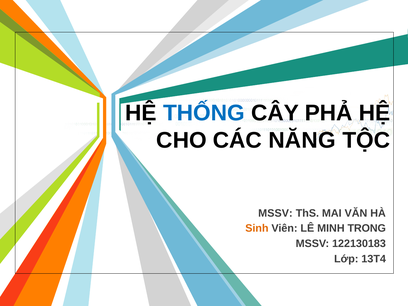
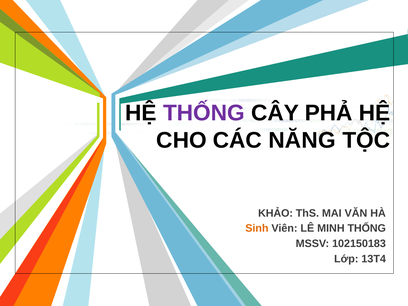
THỐNG colour: blue -> purple (204, 113)
MSSV: MSSV -> KHẢO (276, 213)
MINH TRONG: TRONG -> THỐNG (367, 228)
122130183: 122130183 -> 102150183 (359, 244)
